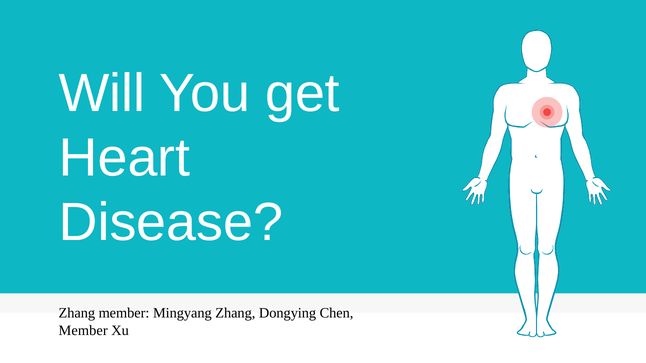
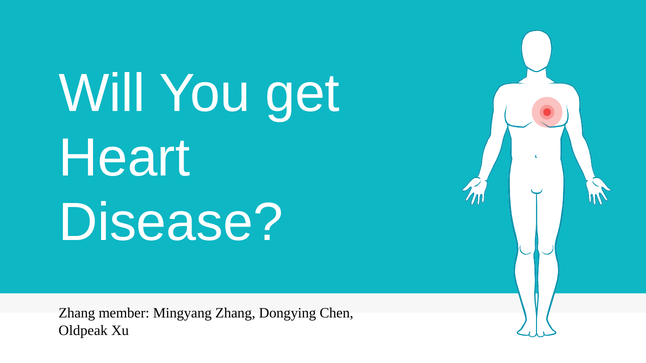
Member: Member -> Oldpeak (83, 331)
